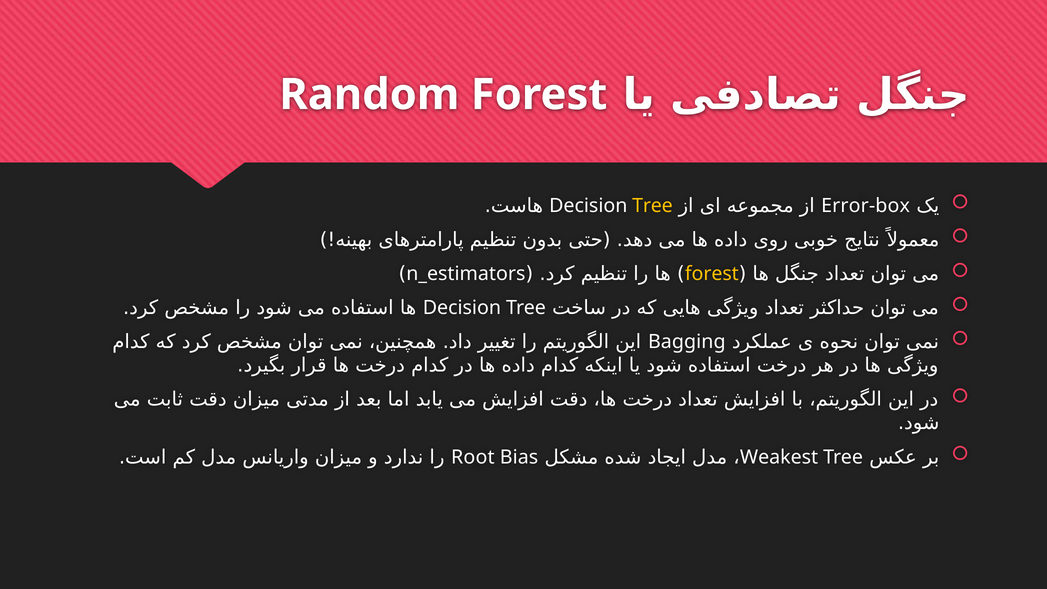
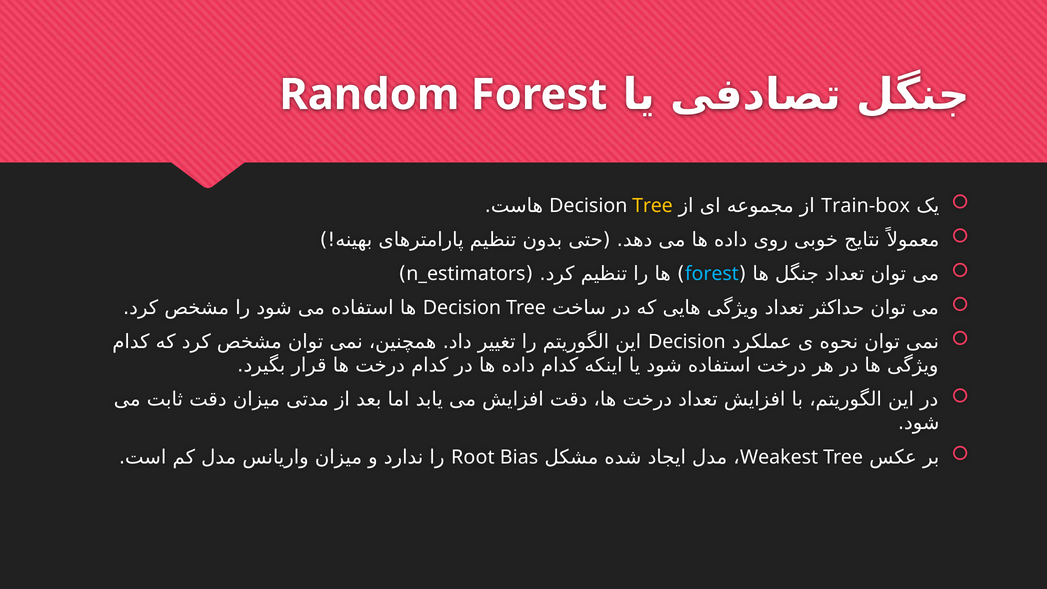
Error-box: Error-box -> Train-box (866, 206)
forest colour: yellow -> light blue (712, 274)
Bagging: Bagging -> Decision (687, 342)
